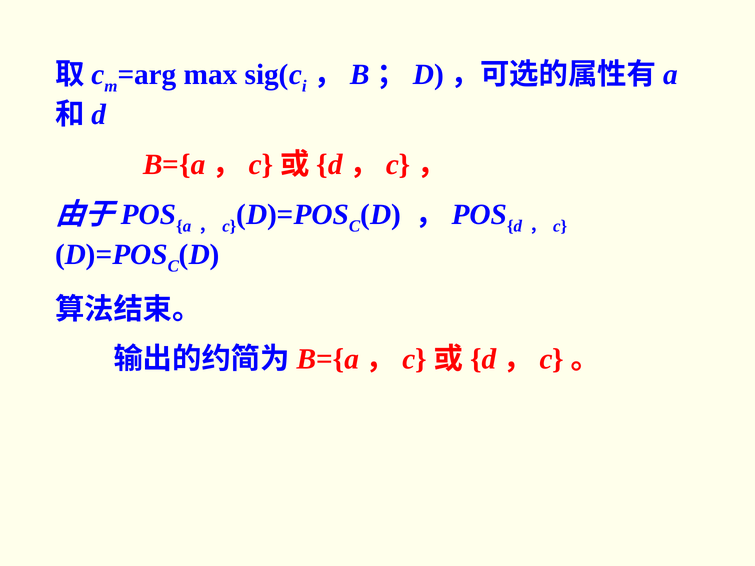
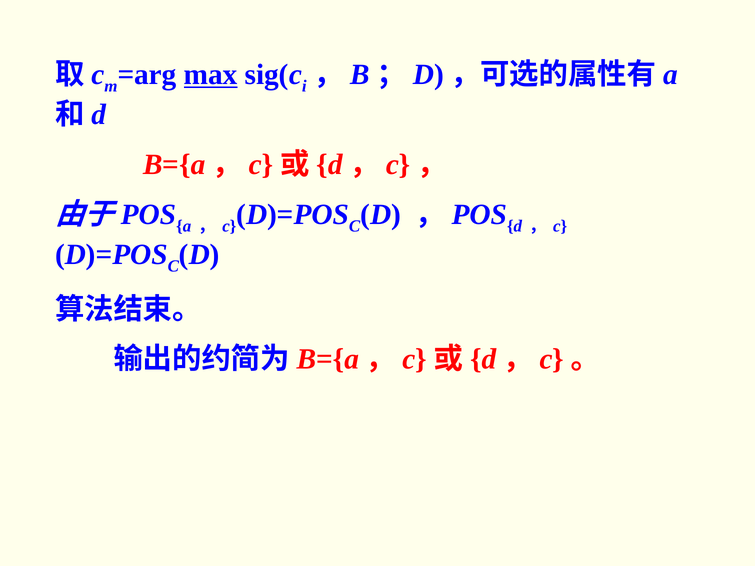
max underline: none -> present (211, 75)
